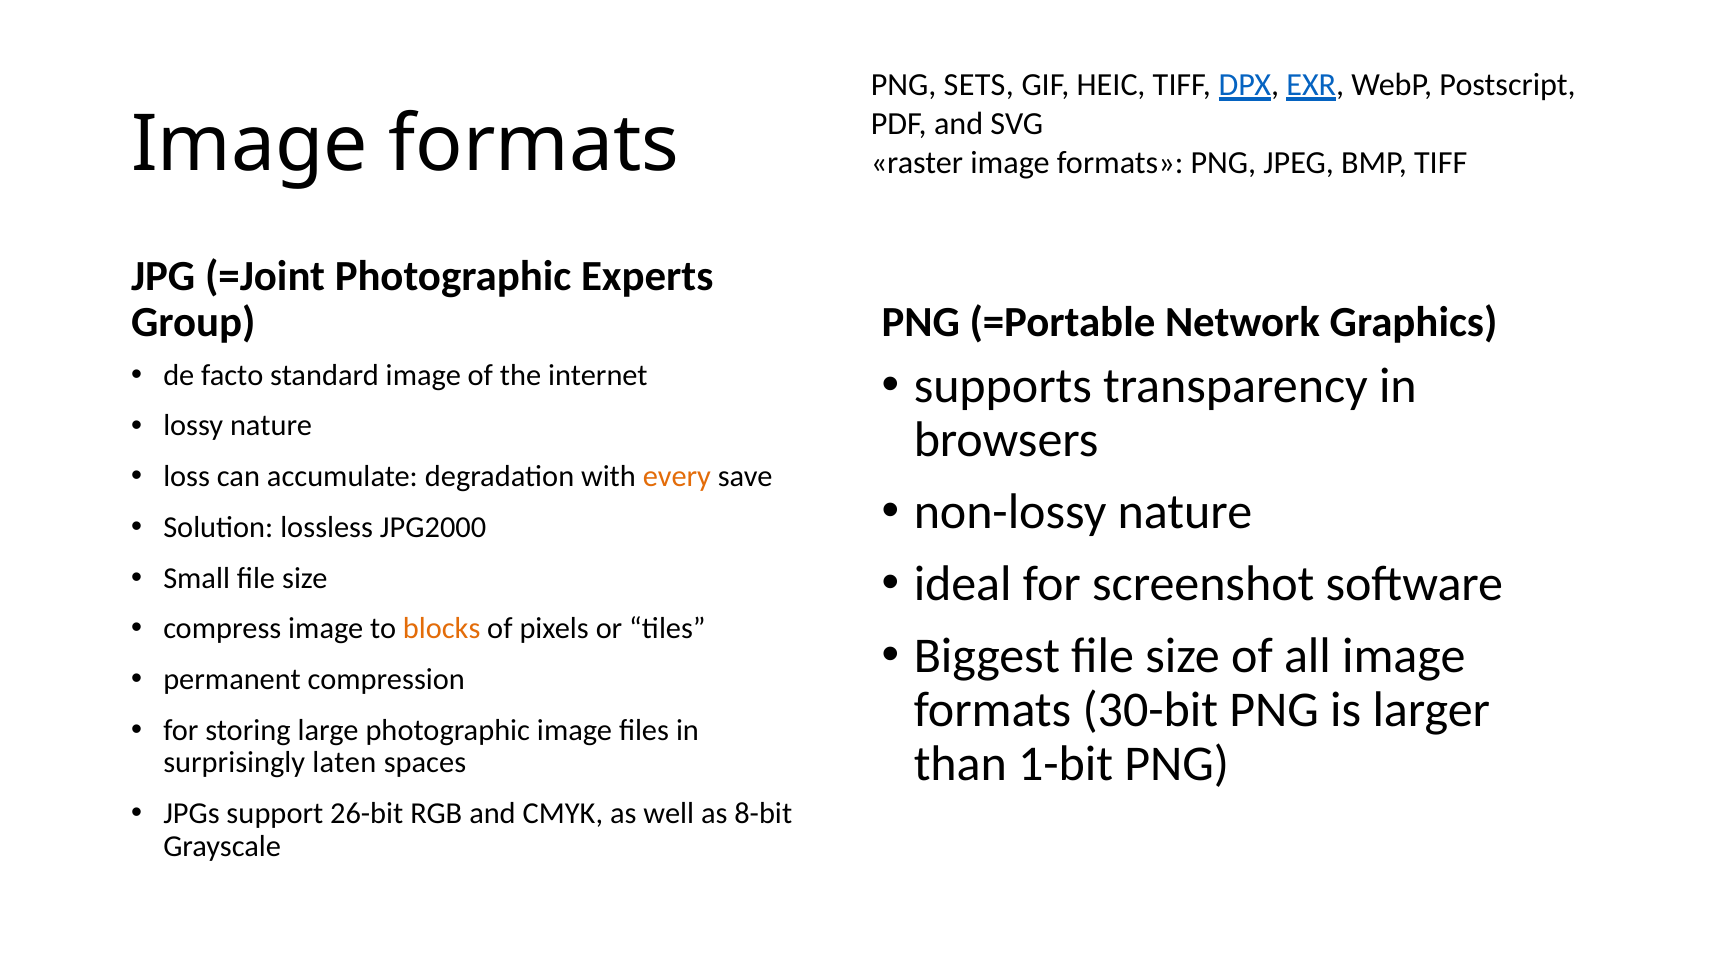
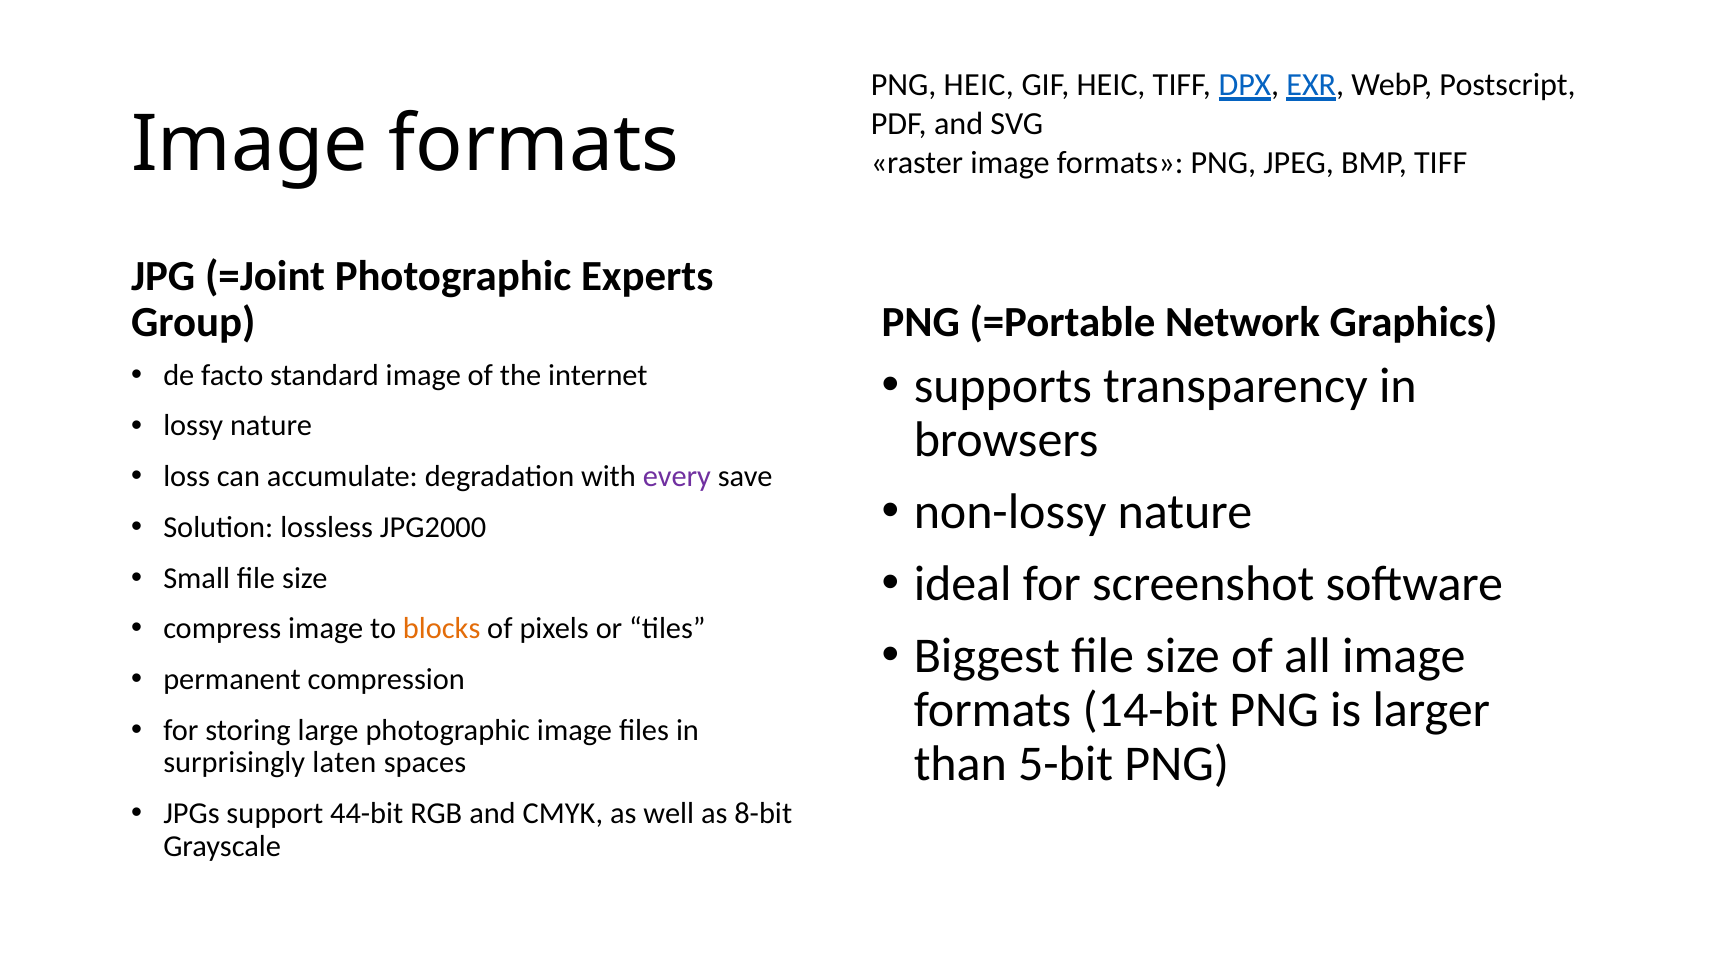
PNG SETS: SETS -> HEIC (979, 85)
every colour: orange -> purple (677, 477)
30-bit: 30-bit -> 14-bit (1150, 710)
1-bit: 1-bit -> 5-bit (1066, 764)
26-bit: 26-bit -> 44-bit (367, 814)
